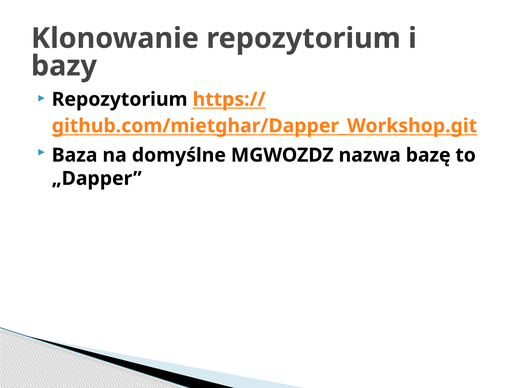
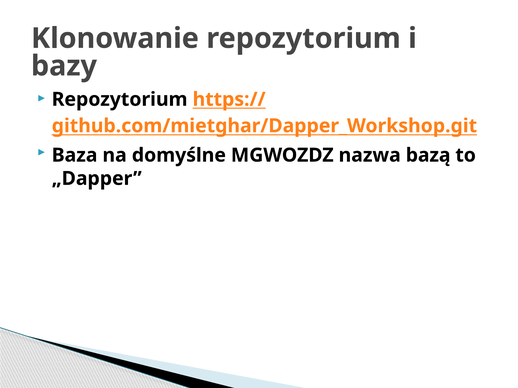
bazę: bazę -> bazą (428, 155)
